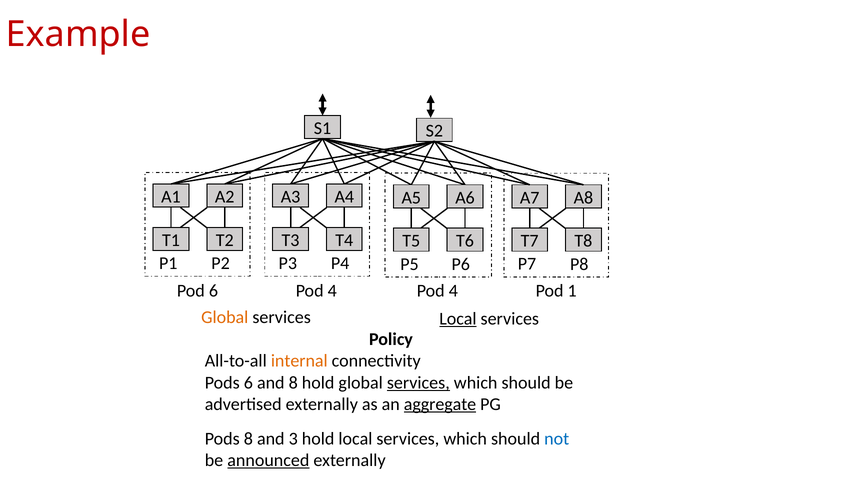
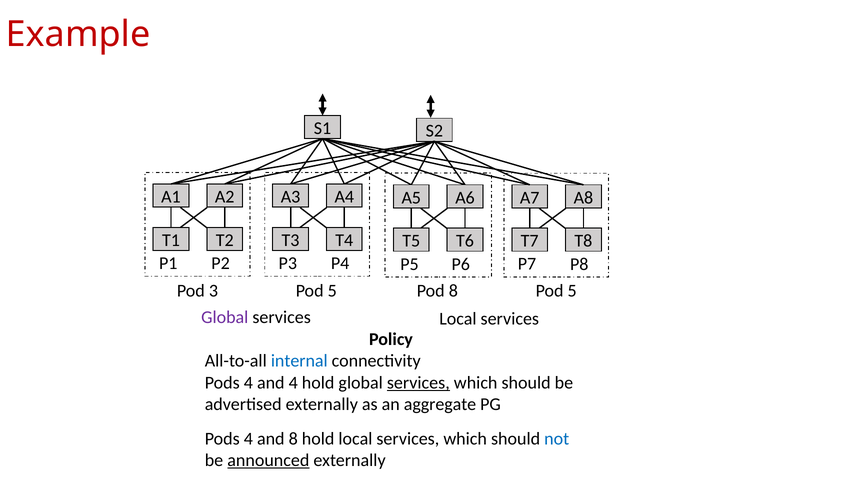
Pod 6: 6 -> 3 (213, 291)
4: 4 -> 5 (332, 291)
4: 4 -> 8 (453, 291)
1: 1 -> 5 (572, 291)
Global colour: orange -> purple (225, 317)
Local underline: present -> none (458, 319)
internal colour: orange -> blue (299, 361)
6: 6 -> 4 (248, 383)
and 8: 8 -> 4 (293, 383)
aggregate underline: present -> none (440, 404)
8: 8 -> 4 (248, 439)
and 3: 3 -> 8 (293, 439)
